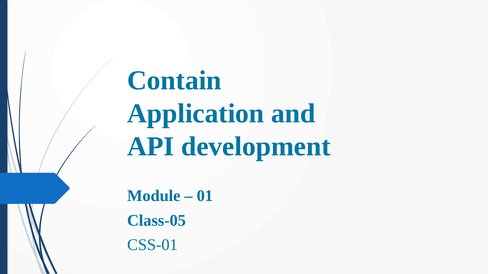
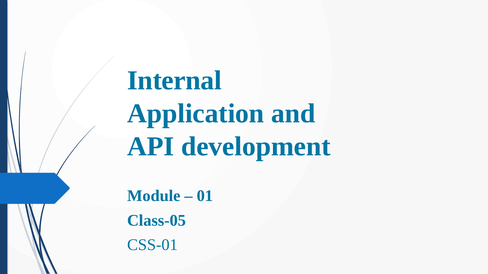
Contain: Contain -> Internal (174, 81)
